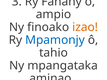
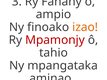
Mpamonjy colour: blue -> red (55, 40)
